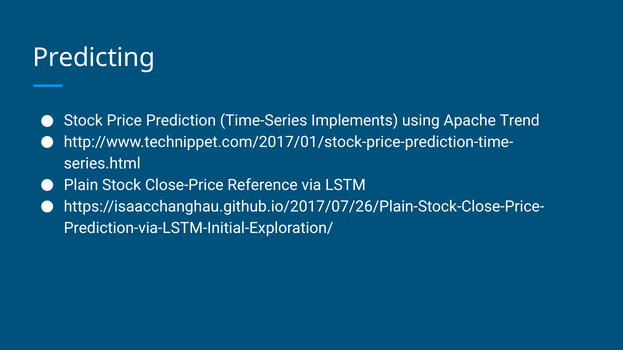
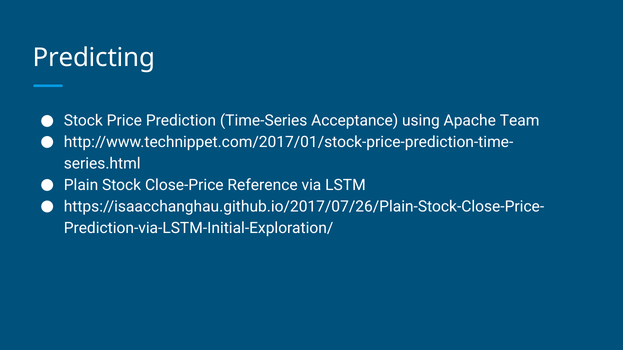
Implements: Implements -> Acceptance (355, 121)
Trend: Trend -> Team (520, 121)
